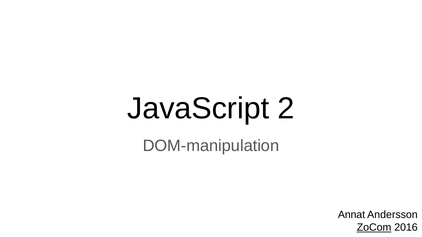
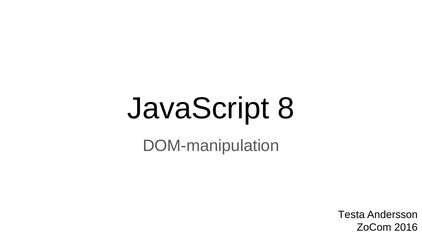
2: 2 -> 8 (286, 109)
Annat: Annat -> Testa (351, 215)
ZoCom underline: present -> none (374, 228)
